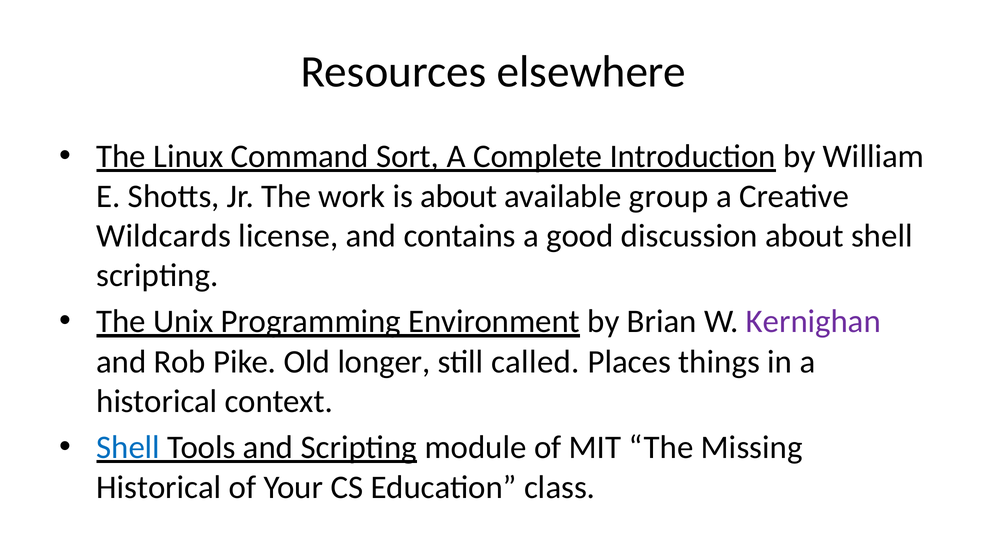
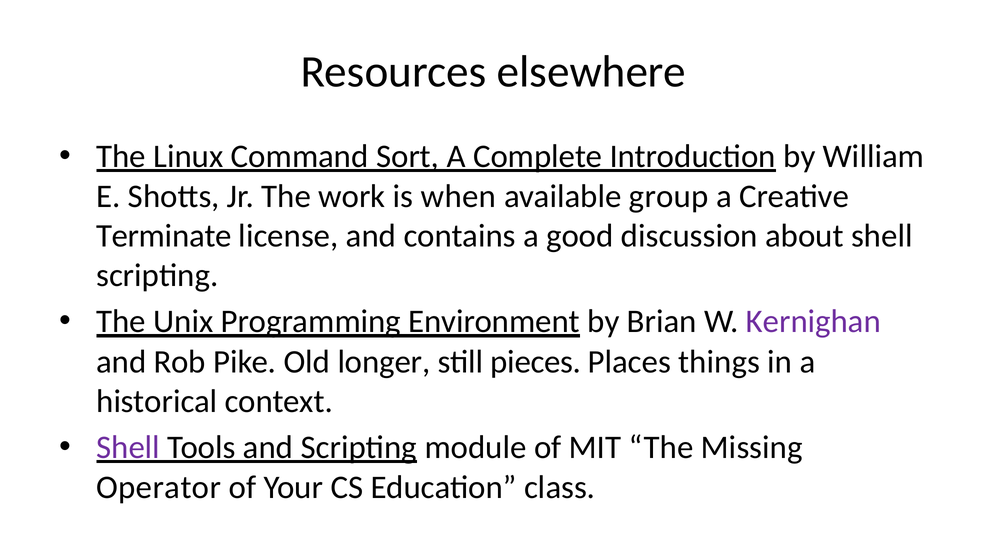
is about: about -> when (458, 197)
Wildcards: Wildcards -> Terminate (164, 236)
called: called -> pieces (536, 362)
Shell colour: blue -> purple (128, 447)
Historical: Historical -> Operator (159, 487)
